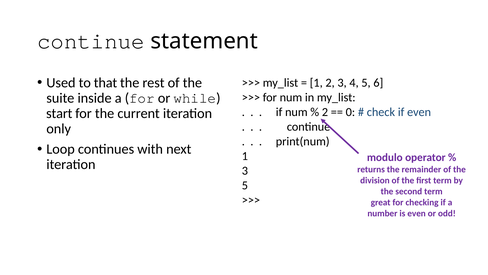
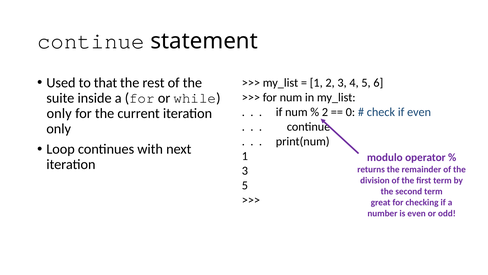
start: start -> only (59, 113)
